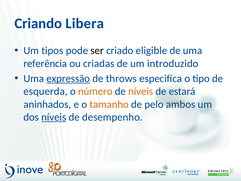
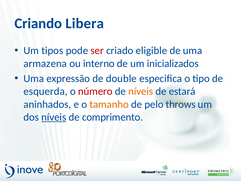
ser colour: black -> red (97, 51)
referência: referência -> armazena (45, 63)
criadas: criadas -> interno (99, 63)
introduzido: introduzido -> inicializados (173, 63)
expressão underline: present -> none (68, 78)
throws: throws -> double (121, 78)
número colour: orange -> red (95, 91)
ambos: ambos -> throws (181, 104)
desempenho: desempenho -> comprimento (112, 117)
